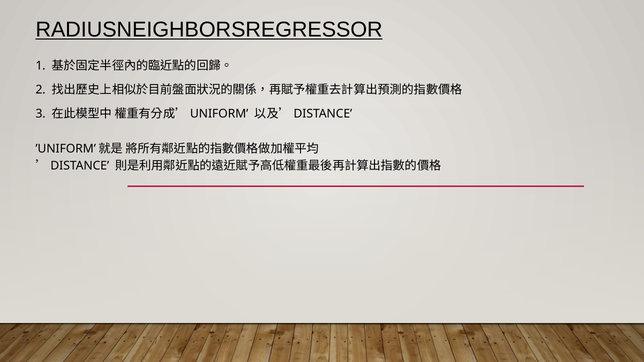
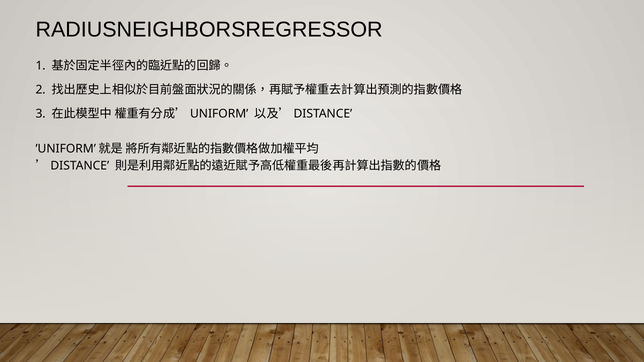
RADIUSNEIGHBORSREGRESSOR underline: present -> none (209, 30)
